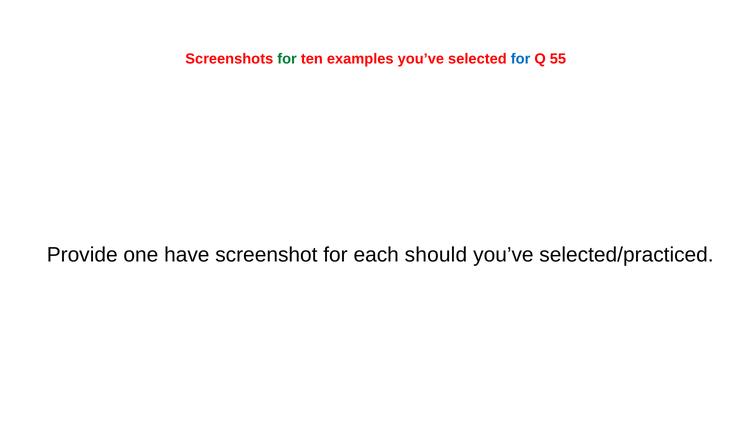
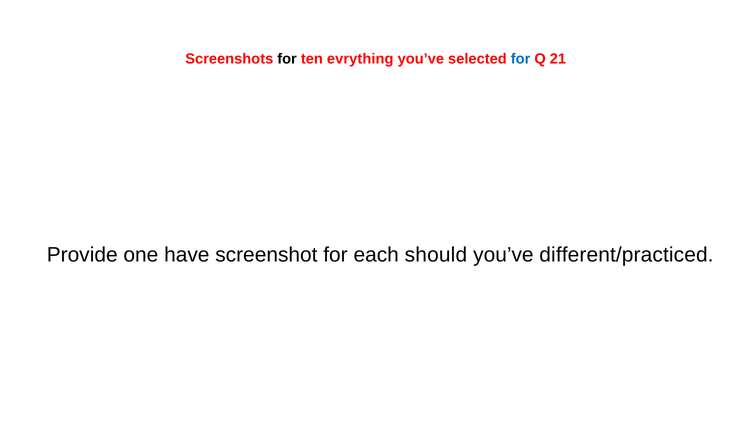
for colour: green -> black (287, 59)
examples: examples -> evrything (360, 59)
55: 55 -> 21 (558, 59)
selected/practiced: selected/practiced -> different/practiced (626, 255)
